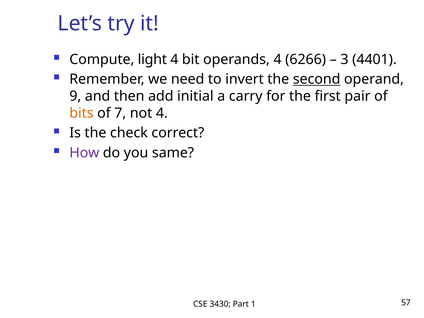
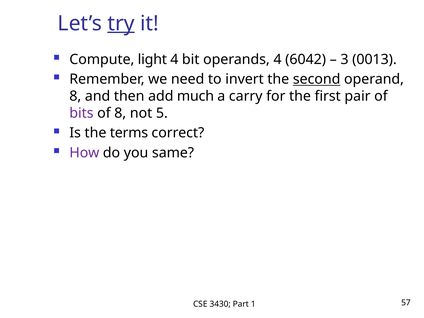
try underline: none -> present (121, 23)
6266: 6266 -> 6042 (306, 60)
4401: 4401 -> 0013 (374, 60)
9: 9 -> 8 (75, 96)
initial: initial -> much (195, 96)
bits colour: orange -> purple (81, 113)
of 7: 7 -> 8 (120, 113)
not 4: 4 -> 5 (162, 113)
check: check -> terms (129, 133)
